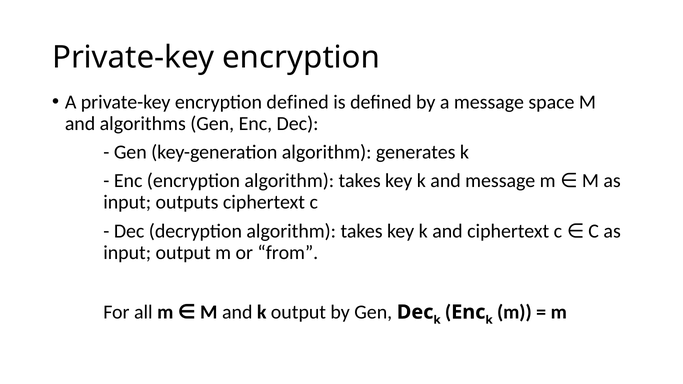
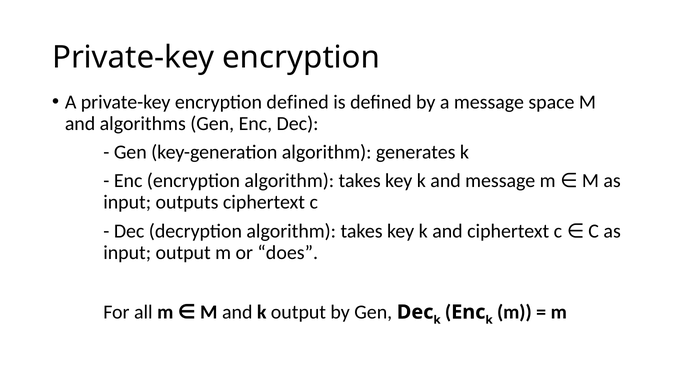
from: from -> does (288, 253)
